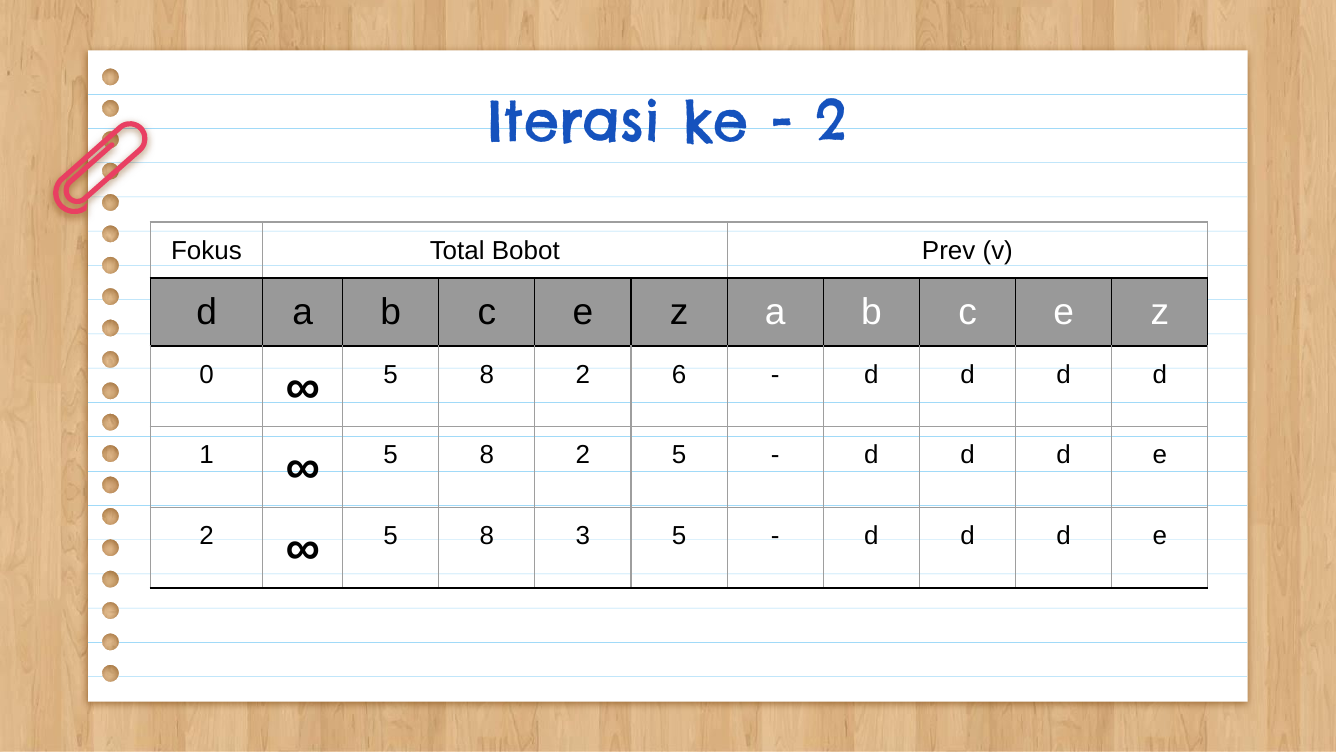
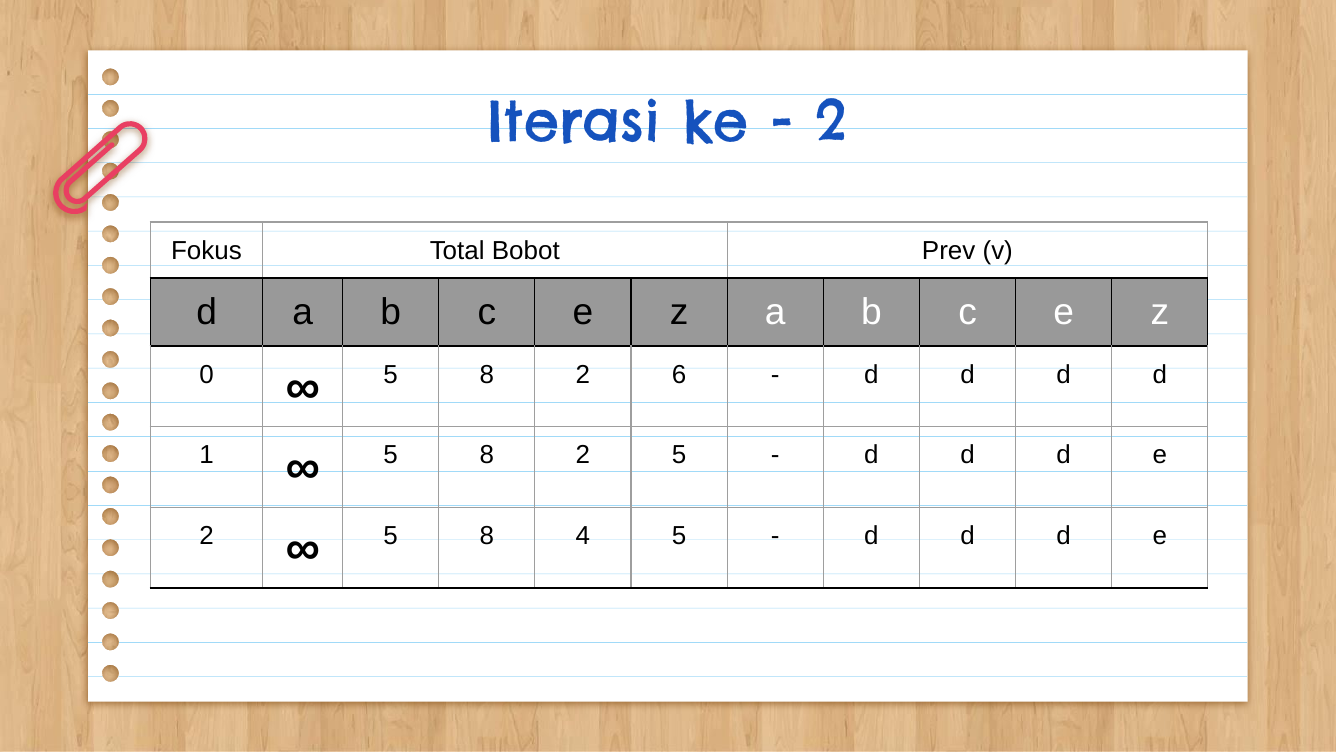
3: 3 -> 4 (583, 535)
